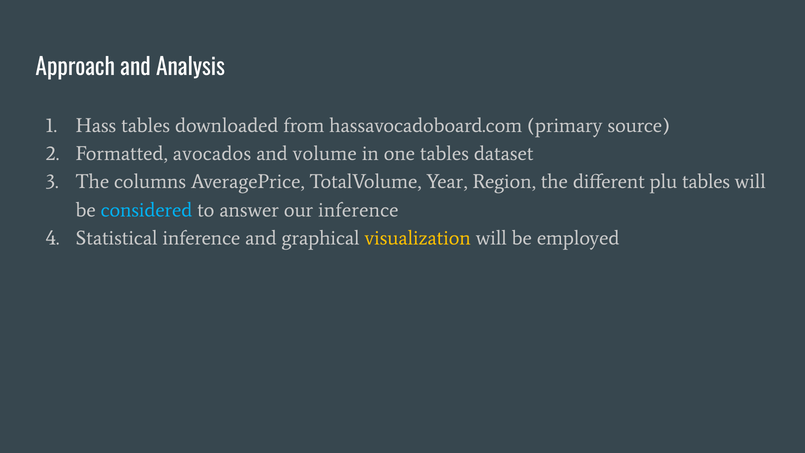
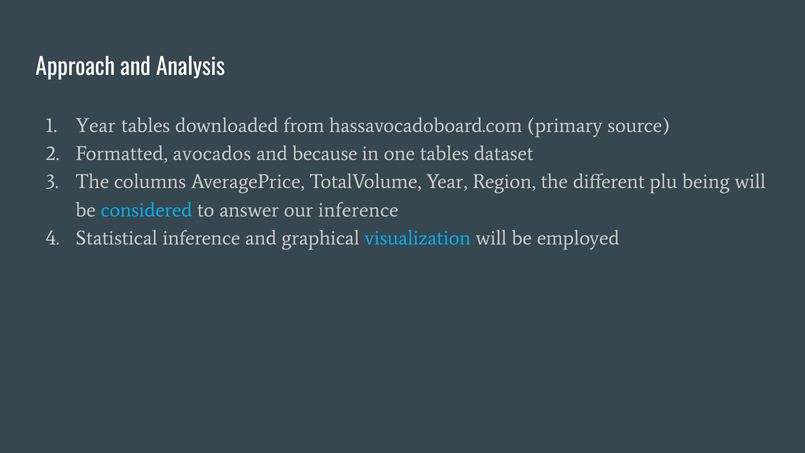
Hass: Hass -> Year (96, 126)
volume: volume -> because (325, 154)
plu tables: tables -> being (706, 182)
visualization colour: yellow -> light blue (418, 238)
